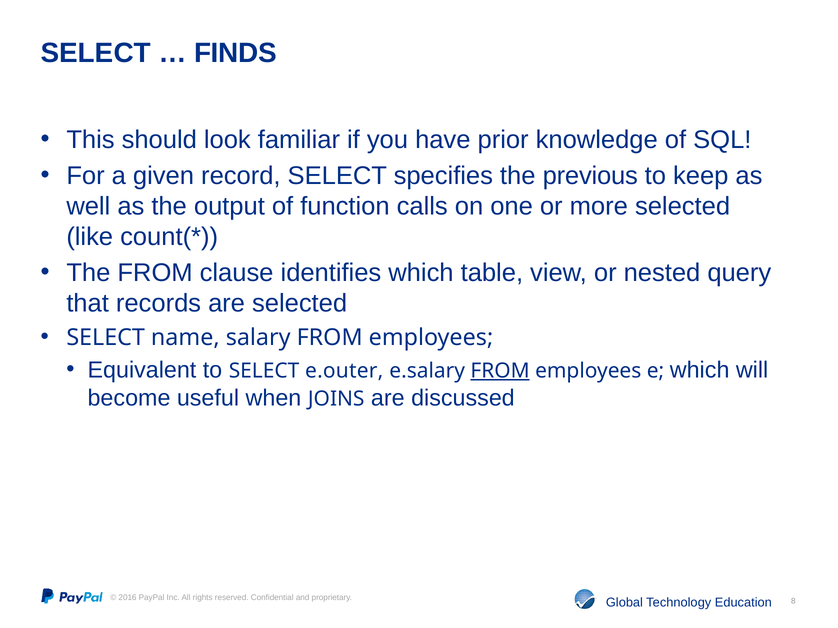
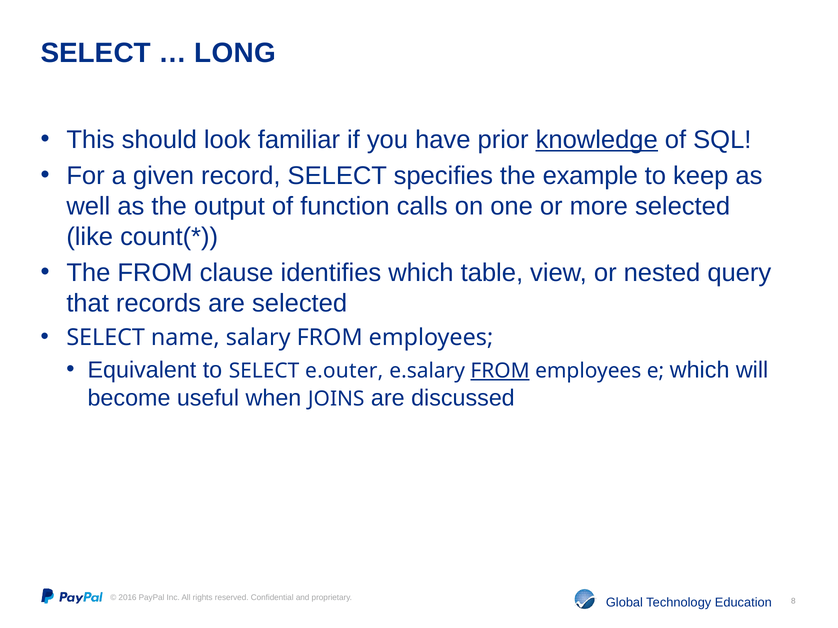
FINDS: FINDS -> LONG (235, 53)
knowledge underline: none -> present (597, 140)
previous: previous -> example (590, 176)
